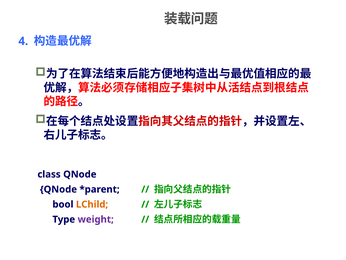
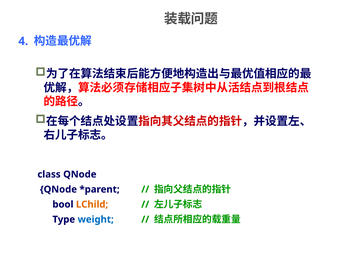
weight colour: purple -> blue (96, 219)
